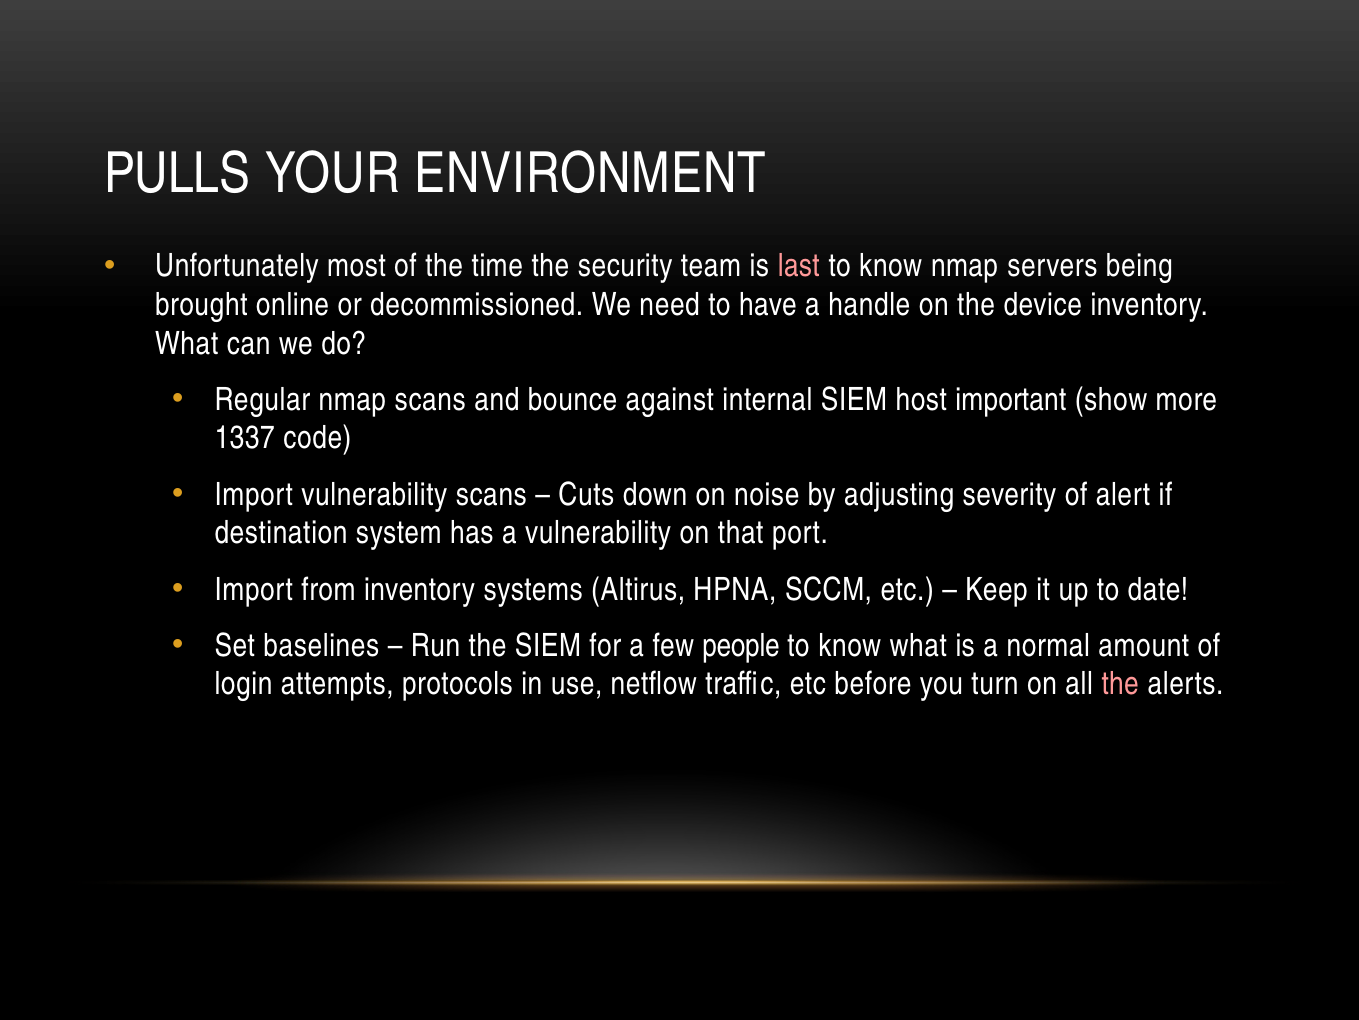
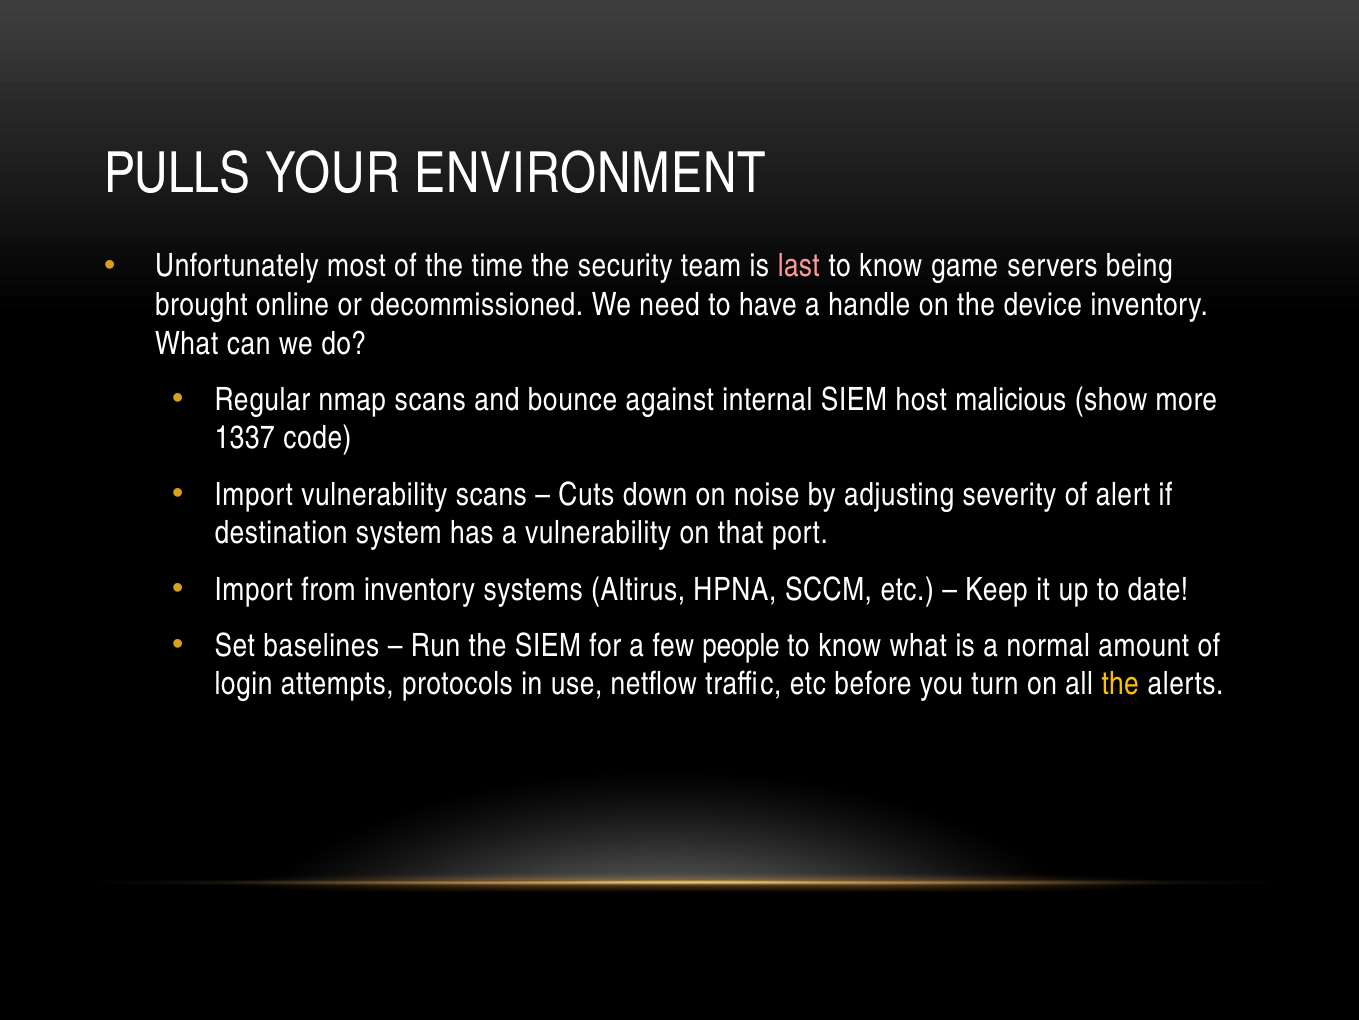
know nmap: nmap -> game (965, 266)
important: important -> malicious (1011, 399)
the colour: pink -> yellow (1120, 684)
